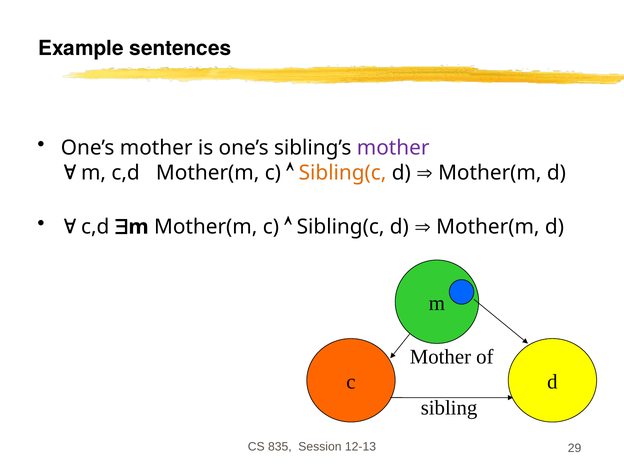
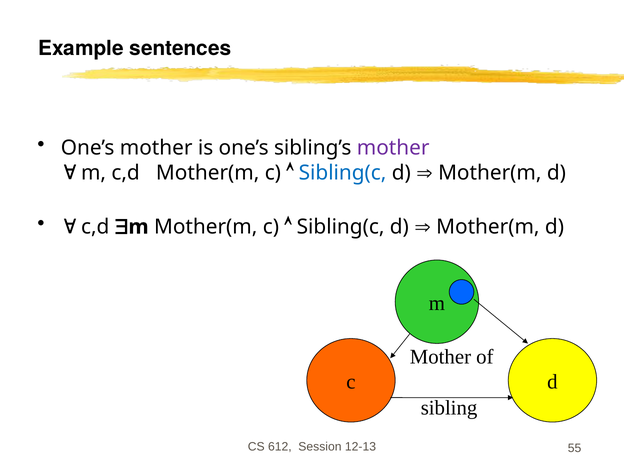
Sibling(c colour: orange -> blue (343, 173)
835: 835 -> 612 (280, 447)
29: 29 -> 55 (575, 448)
